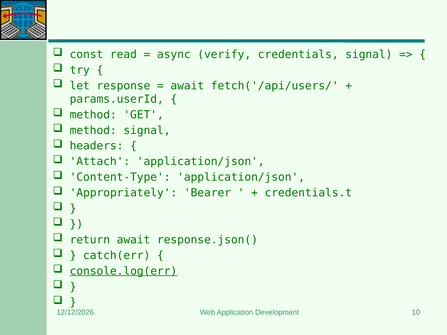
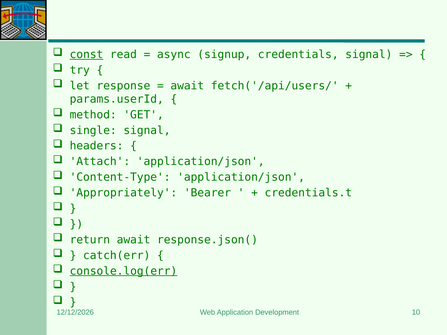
const underline: none -> present (86, 54)
verify: verify -> signup (224, 54)
method: method -> single (93, 130)
